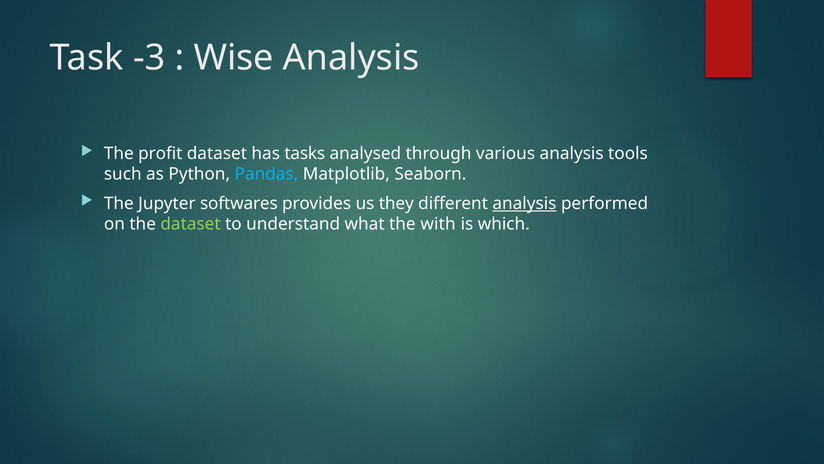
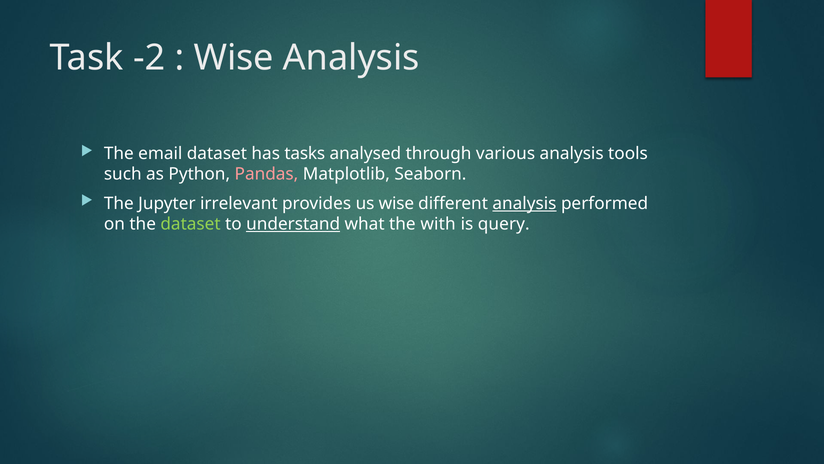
-3: -3 -> -2 (149, 58)
profit: profit -> email (160, 153)
Pandas colour: light blue -> pink (266, 174)
softwares: softwares -> irrelevant (239, 203)
us they: they -> wise (396, 203)
understand underline: none -> present (293, 224)
which: which -> query (504, 224)
